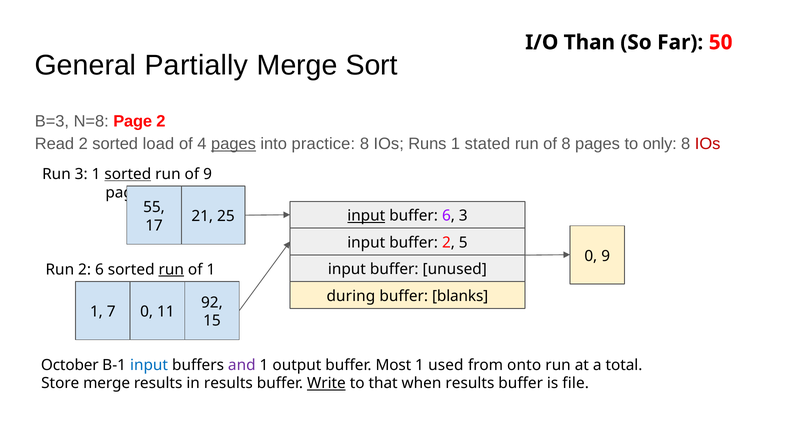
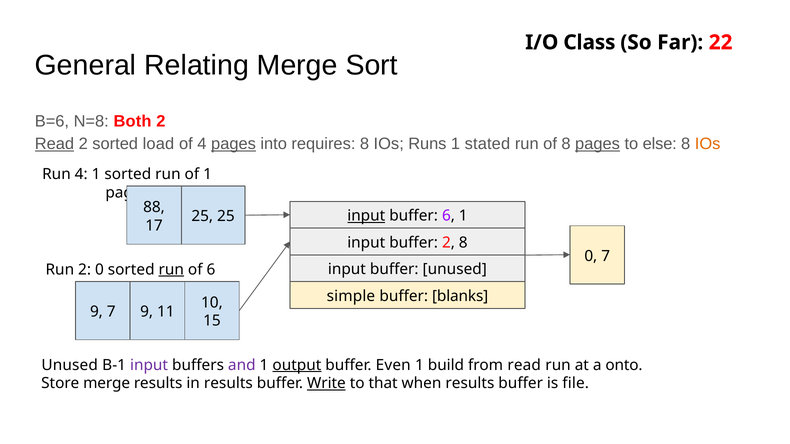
Than: Than -> Class (589, 42)
50: 50 -> 22 (721, 42)
Partially: Partially -> Relating (197, 65)
B=3: B=3 -> B=6 (52, 121)
Page: Page -> Both (133, 121)
Read underline: none -> present (54, 144)
practice: practice -> requires (323, 144)
pages underline: none -> present (598, 144)
only: only -> else (660, 144)
IOs colour: red -> orange (708, 144)
Run 3: 3 -> 4 (81, 174)
sorted underline: present -> none (128, 174)
of 9: 9 -> 1 (208, 174)
55: 55 -> 88 (154, 207)
6 3: 3 -> 1 (463, 216)
21: 21 -> 25 (202, 216)
2 5: 5 -> 8 (463, 243)
0 9: 9 -> 7 (606, 256)
2 6: 6 -> 0 (99, 270)
of 1: 1 -> 6 (211, 270)
during: during -> simple (351, 296)
92: 92 -> 10 (212, 303)
1: 1 -> 9 (96, 312)
7 0: 0 -> 9 (147, 312)
October: October -> Unused (70, 365)
input colour: blue -> purple (149, 365)
output underline: none -> present (297, 365)
Most: Most -> Even (393, 365)
used: used -> build (446, 365)
from onto: onto -> read (524, 365)
total: total -> onto (624, 365)
